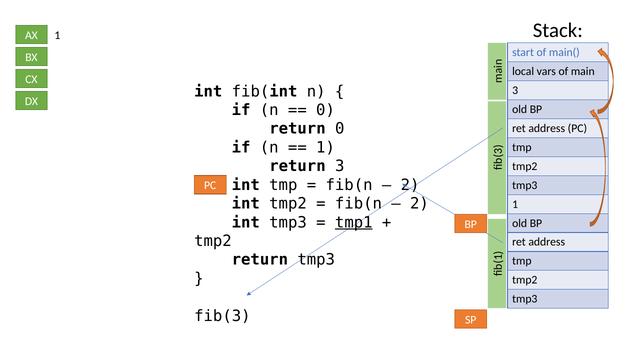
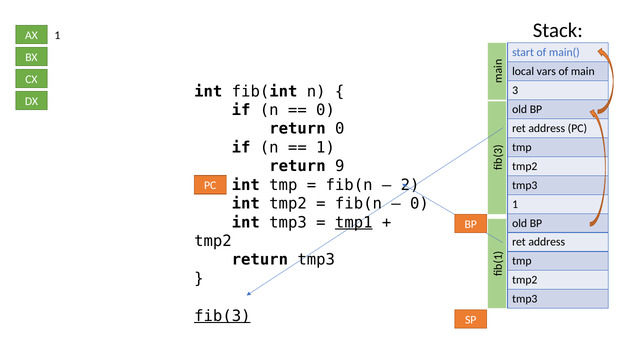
return 3: 3 -> 9 (340, 166)
2: 2 -> 0 (419, 204)
fib(3 underline: none -> present (222, 316)
